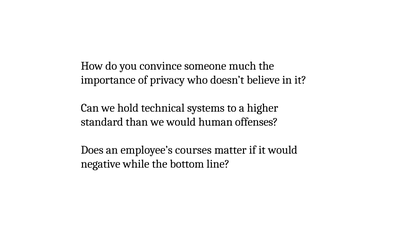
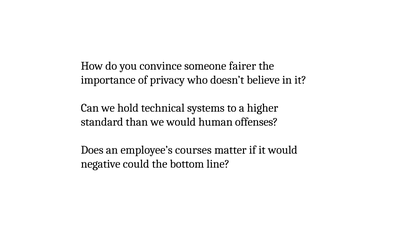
much: much -> fairer (242, 66)
while: while -> could (136, 164)
